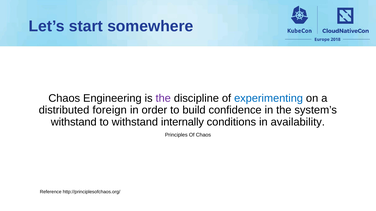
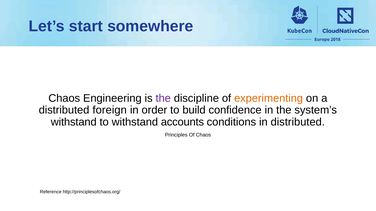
experimenting colour: blue -> orange (269, 99)
internally: internally -> accounts (182, 122)
in availability: availability -> distributed (298, 122)
